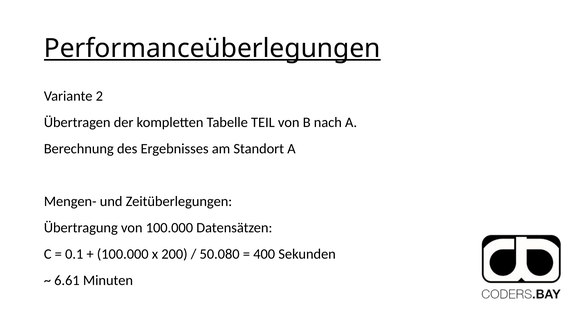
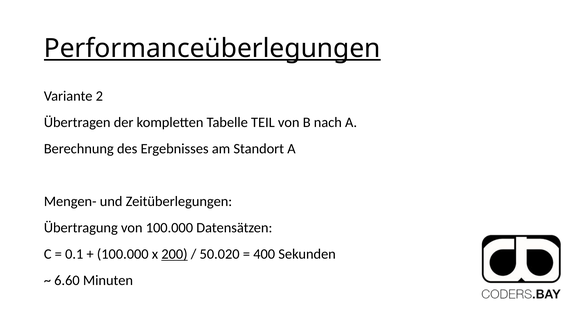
200 underline: none -> present (174, 254)
50.080: 50.080 -> 50.020 (220, 254)
6.61: 6.61 -> 6.60 (67, 280)
